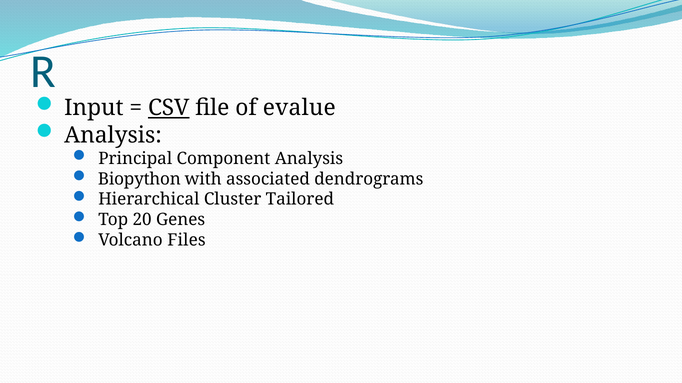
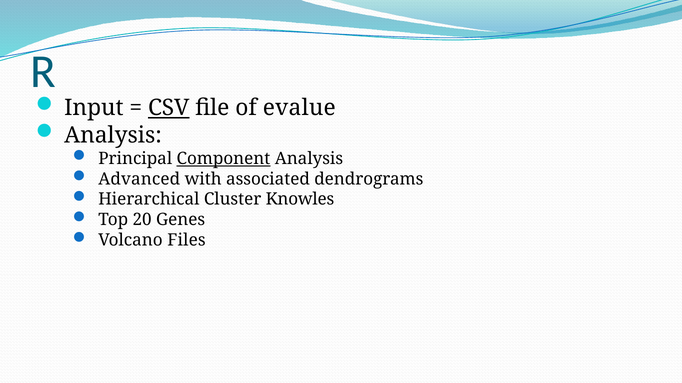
Component underline: none -> present (223, 159)
Biopython: Biopython -> Advanced (139, 179)
Tailored: Tailored -> Knowles (300, 200)
